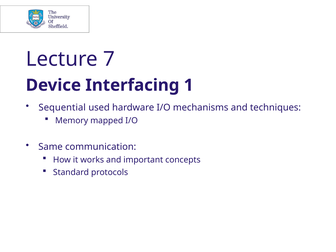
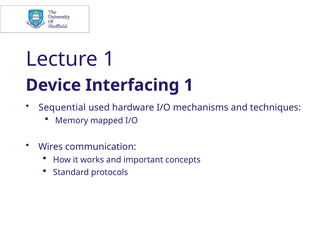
Lecture 7: 7 -> 1 (109, 59)
Same: Same -> Wires (51, 147)
